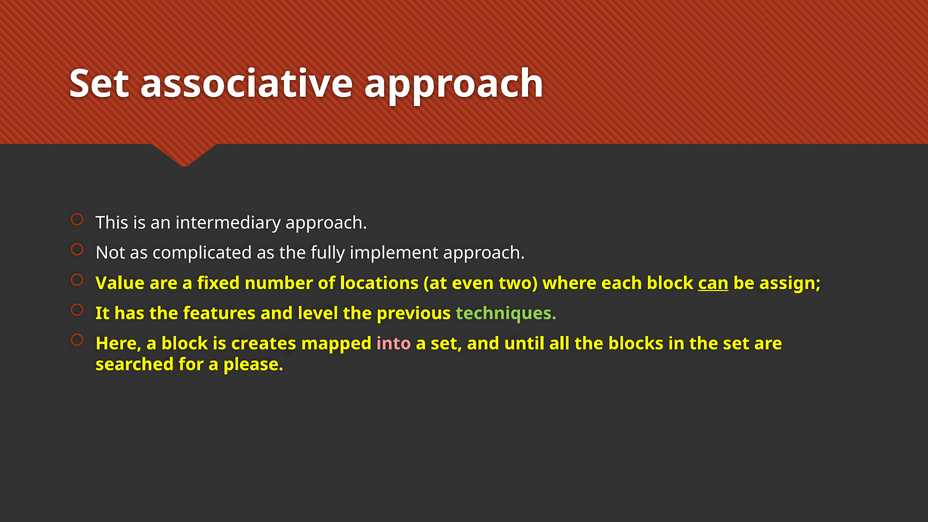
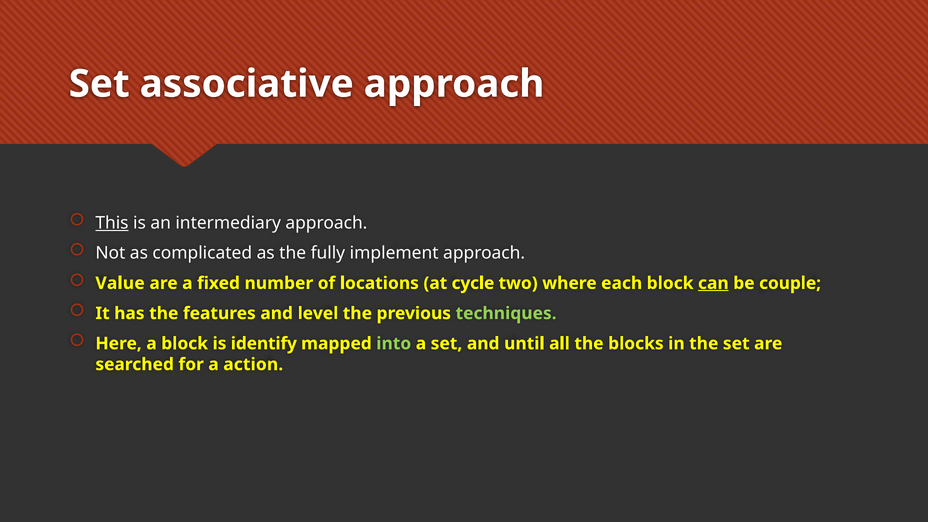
This underline: none -> present (112, 223)
even: even -> cycle (473, 283)
assign: assign -> couple (790, 283)
creates: creates -> identify (264, 344)
into colour: pink -> light green (394, 344)
please: please -> action (253, 364)
